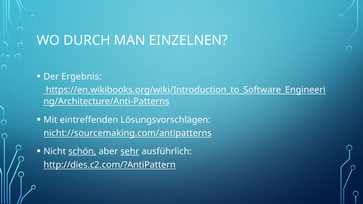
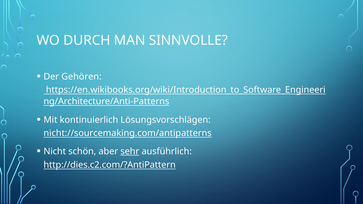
EINZELNEN: EINZELNEN -> SINNVOLLE (188, 40)
Ergebnis: Ergebnis -> Gehören (81, 77)
eintreffenden: eintreffenden -> kontinuierlich (89, 120)
schön underline: present -> none (82, 152)
